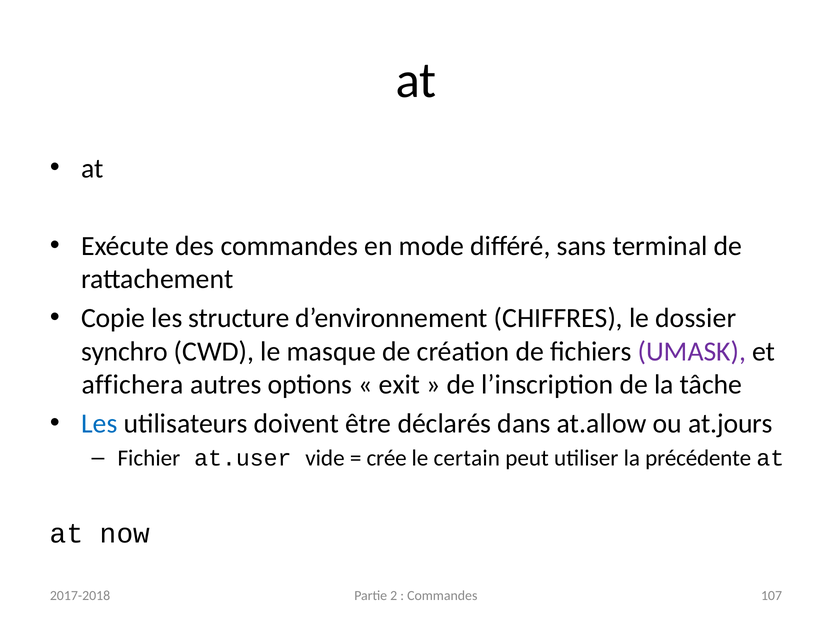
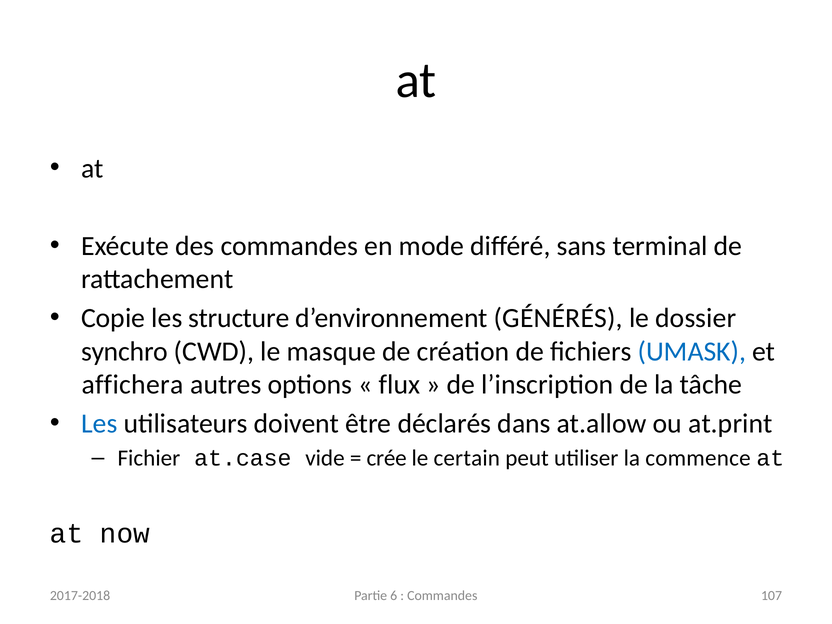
CHIFFRES: CHIFFRES -> GÉNÉRÉS (558, 318)
UMASK colour: purple -> blue (692, 351)
exit: exit -> flux (399, 385)
at.jours: at.jours -> at.print (730, 423)
at.user: at.user -> at.case (243, 458)
précédente: précédente -> commence (698, 458)
2: 2 -> 6 (394, 596)
